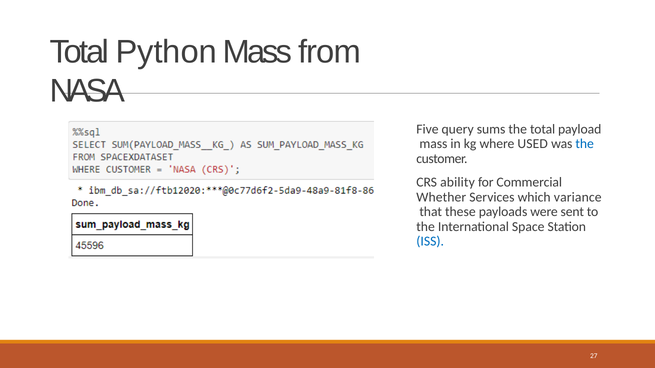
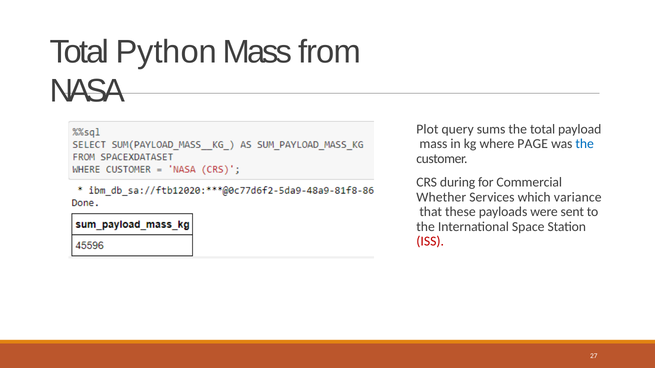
Five: Five -> Plot (427, 129)
USED: USED -> PAGE (533, 144)
ability: ability -> during (458, 183)
ISS colour: blue -> red (430, 242)
